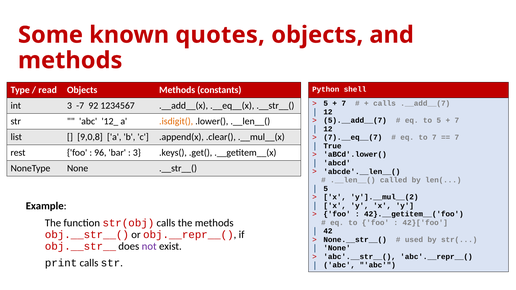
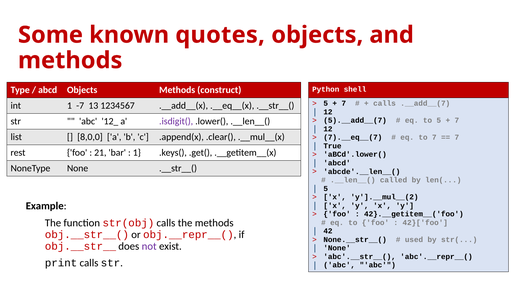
read: read -> abcd (48, 90)
constants: constants -> construct (219, 90)
int 3: 3 -> 1 (69, 106)
92: 92 -> 13 (93, 106)
.isdigit( colour: orange -> purple (176, 121)
9,0,8: 9,0,8 -> 8,0,0 (90, 137)
96: 96 -> 21 (100, 153)
3: 3 -> 1 (137, 153)
